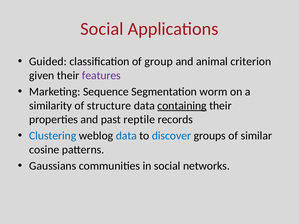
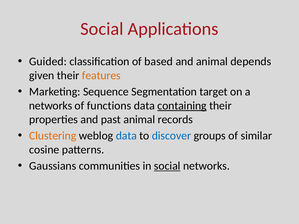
group: group -> based (159, 62)
criterion: criterion -> depends (251, 62)
features colour: purple -> orange (101, 76)
worm: worm -> target (214, 92)
similarity: similarity -> networks (51, 106)
structure: structure -> functions (109, 106)
past reptile: reptile -> animal (139, 120)
Clustering colour: blue -> orange (53, 136)
social underline: none -> present (167, 166)
